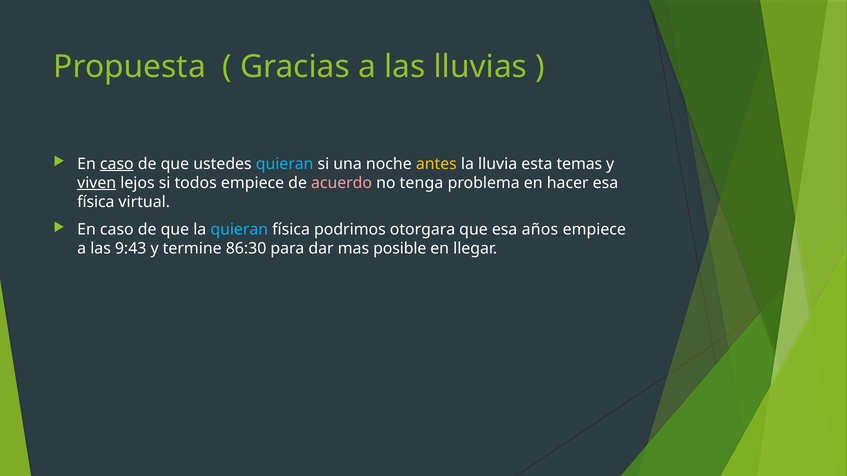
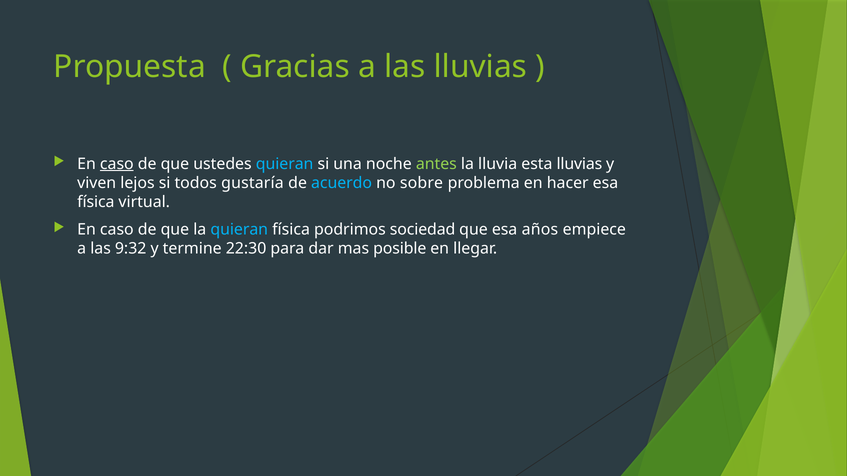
antes colour: yellow -> light green (436, 164)
esta temas: temas -> lluvias (579, 164)
viven underline: present -> none (97, 183)
todos empiece: empiece -> gustaría (252, 183)
acuerdo colour: pink -> light blue (342, 183)
tenga: tenga -> sobre (421, 183)
otorgara: otorgara -> sociedad (423, 230)
9:43: 9:43 -> 9:32 (131, 249)
86:30: 86:30 -> 22:30 (246, 249)
